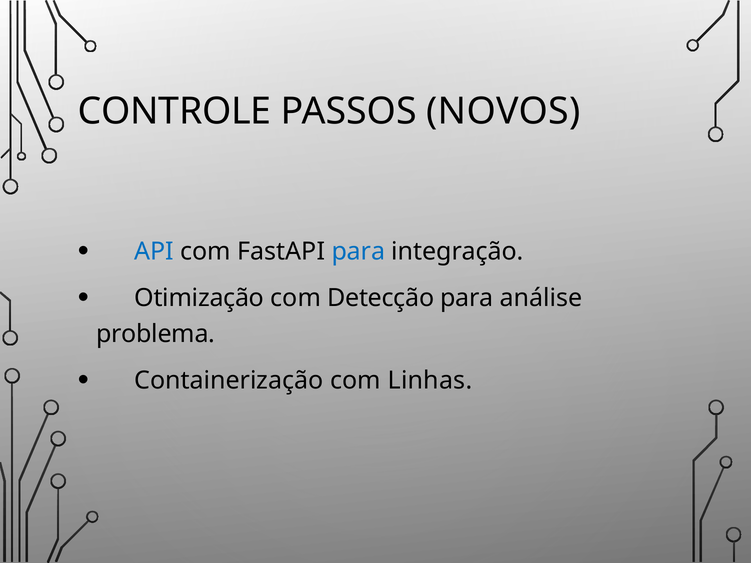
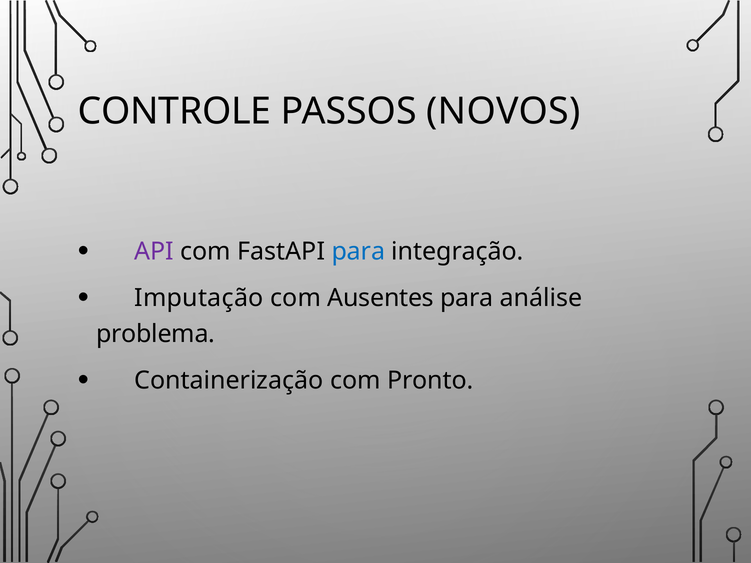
API colour: blue -> purple (154, 252)
Otimização: Otimização -> Imputação (199, 298)
Detecção: Detecção -> Ausentes (381, 298)
Linhas: Linhas -> Pronto (430, 381)
